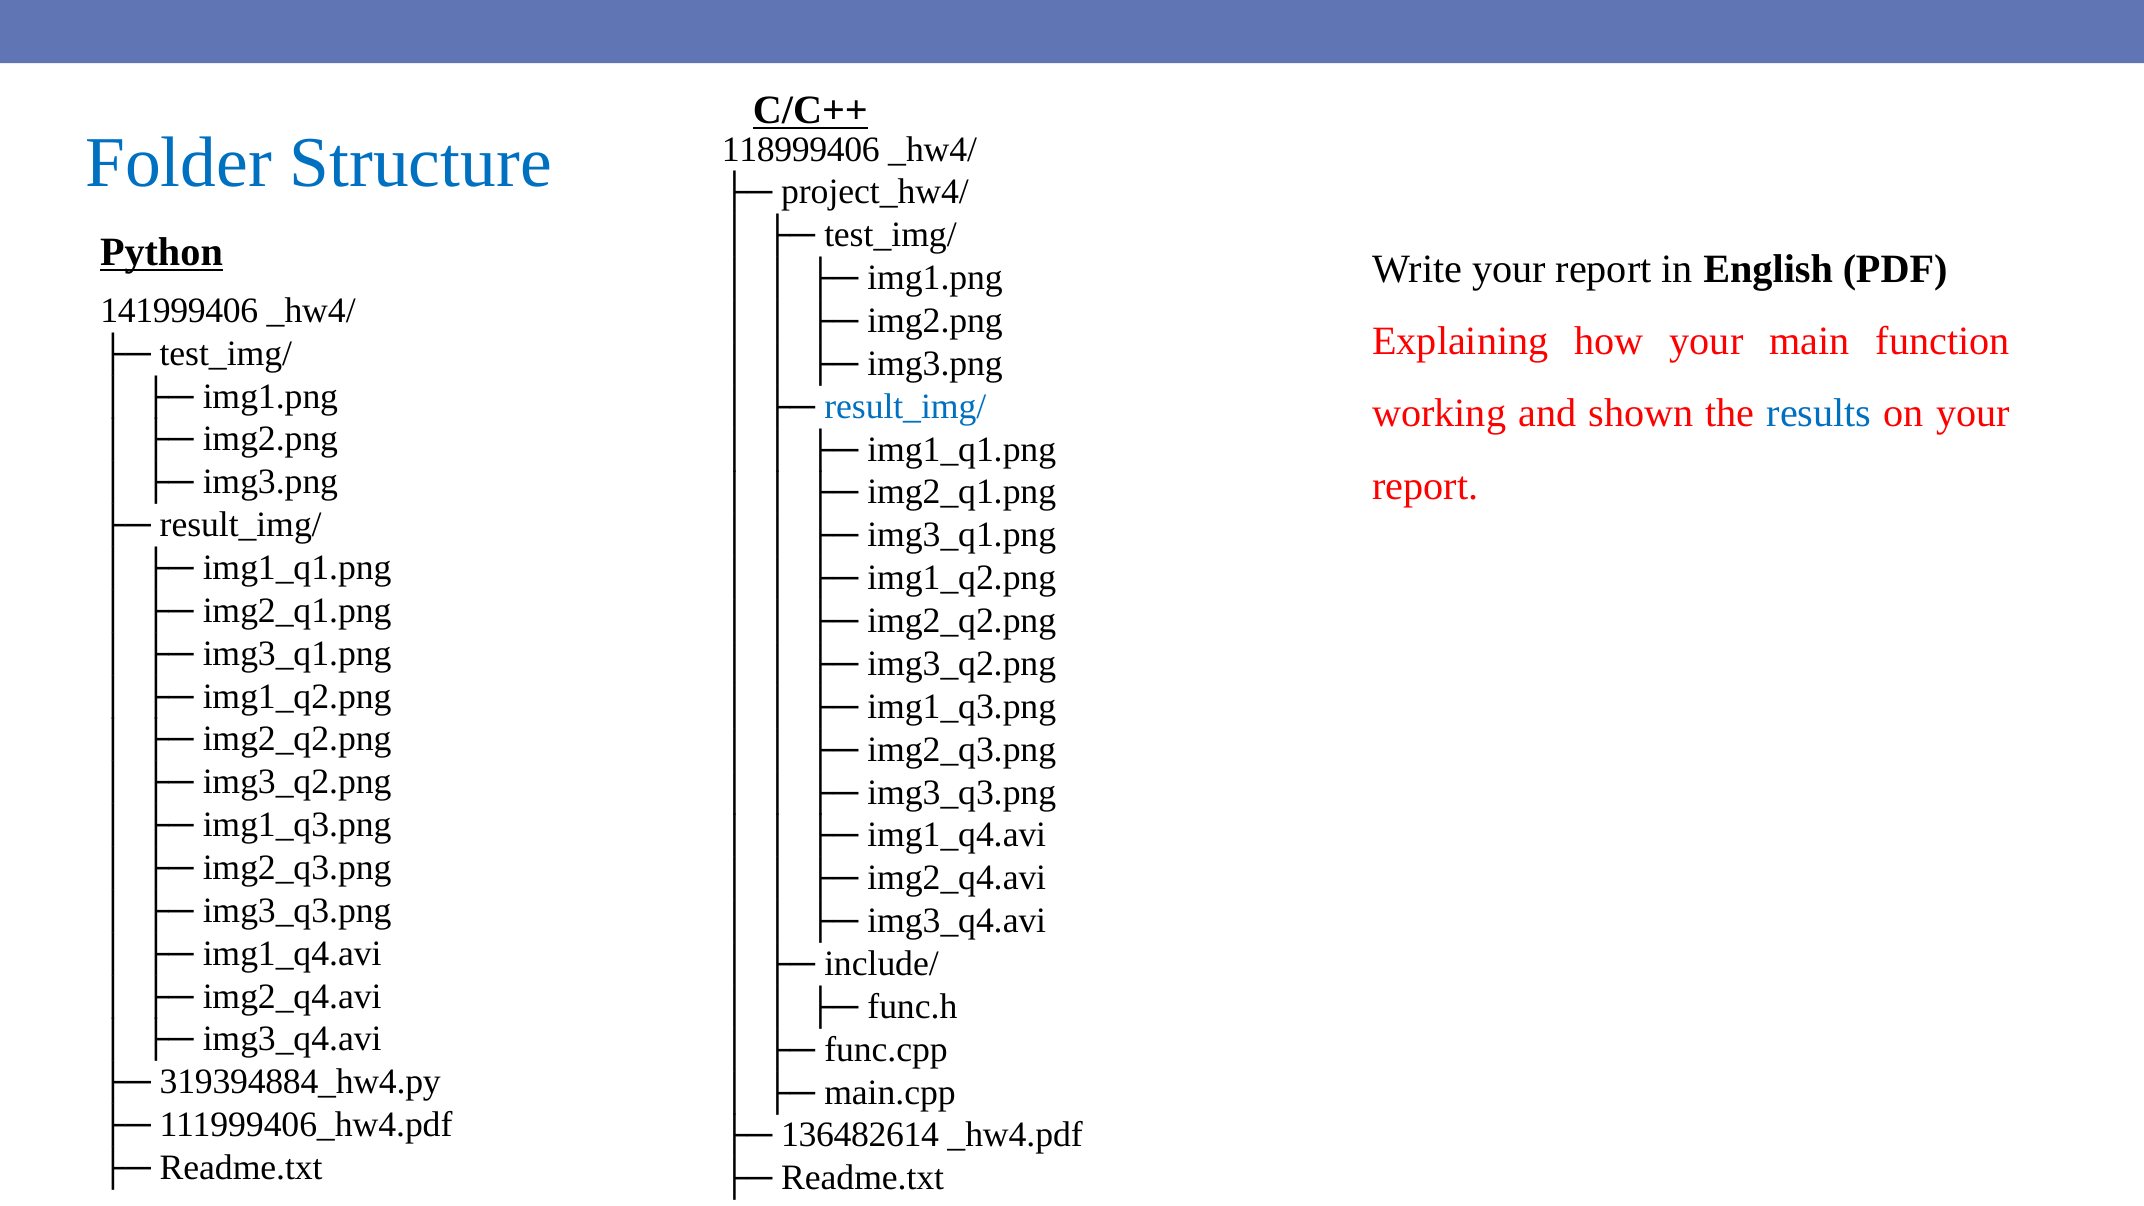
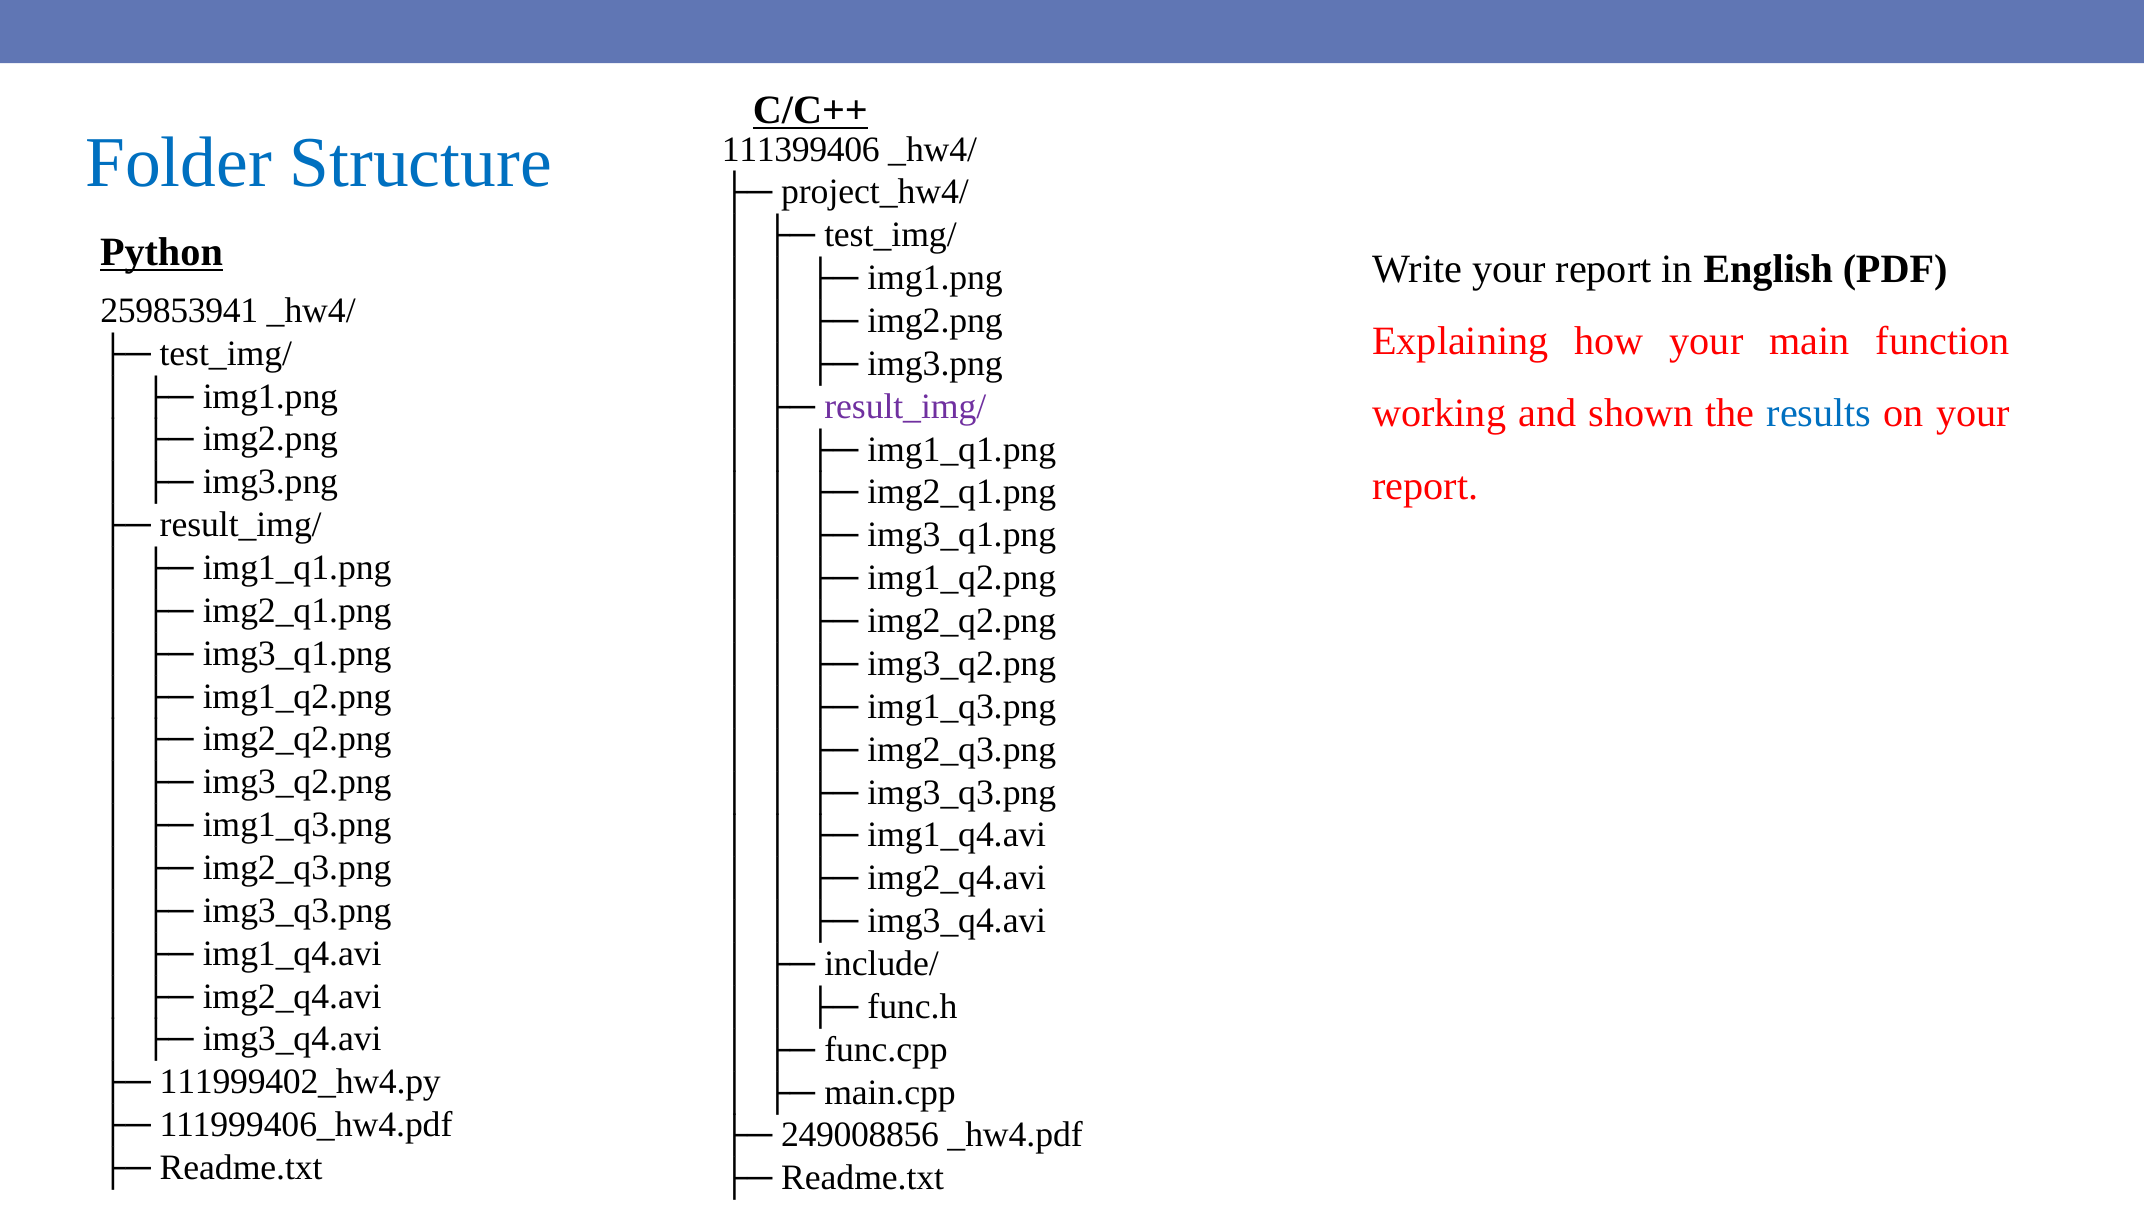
118999406: 118999406 -> 111399406 (801, 149)
141999406: 141999406 -> 259853941 (179, 311)
result_img/ colour: blue -> purple (905, 406)
319394884_hw4.py: 319394884_hw4.py -> 111999402_hw4.py (300, 1082)
136482614: 136482614 -> 249008856 (860, 1135)
